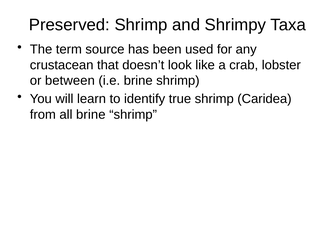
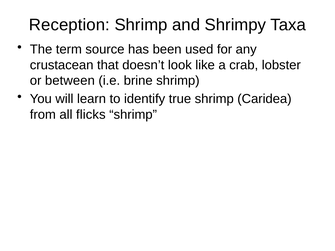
Preserved: Preserved -> Reception (69, 25)
all brine: brine -> flicks (91, 115)
